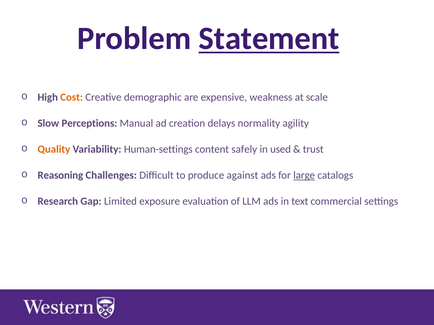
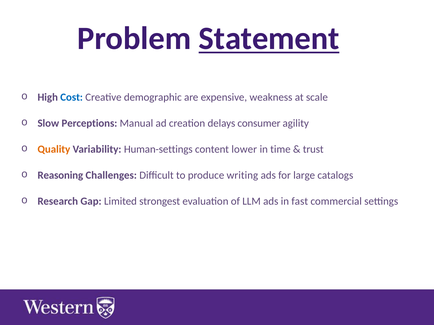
Cost colour: orange -> blue (72, 97)
normality: normality -> consumer (259, 123)
safely: safely -> lower (244, 150)
used: used -> time (280, 150)
against: against -> writing (242, 176)
large underline: present -> none (304, 176)
exposure: exposure -> strongest (160, 202)
text: text -> fast (300, 202)
